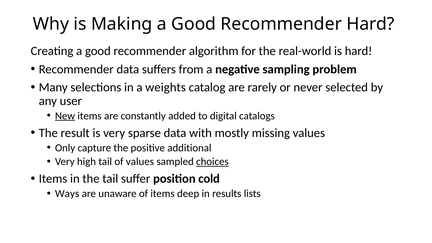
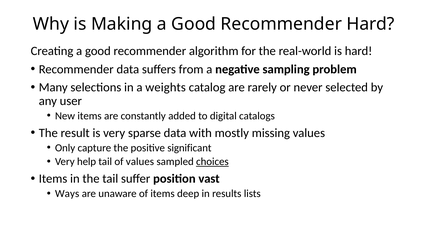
New underline: present -> none (65, 116)
additional: additional -> significant (189, 148)
high: high -> help (87, 162)
cold: cold -> vast (209, 179)
